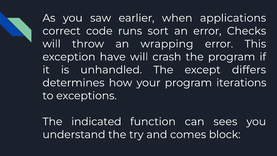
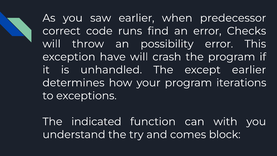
applications: applications -> predecessor (233, 18)
sort: sort -> find (158, 31)
wrapping: wrapping -> possibility (167, 44)
except differs: differs -> earlier (249, 70)
sees: sees -> with (225, 121)
